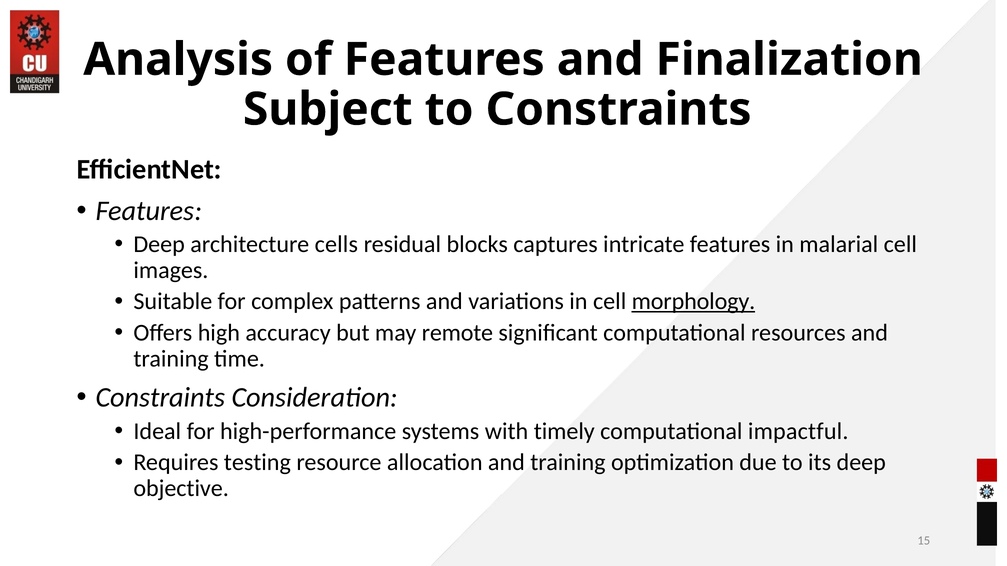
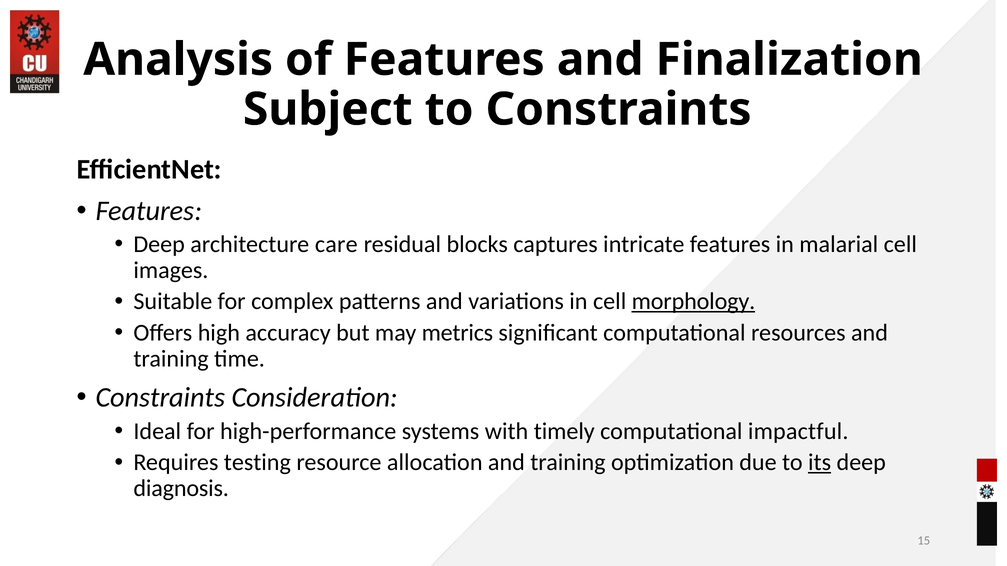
cells: cells -> care (336, 244)
remote: remote -> metrics (457, 333)
its underline: none -> present (820, 463)
objective: objective -> diagnosis (181, 489)
